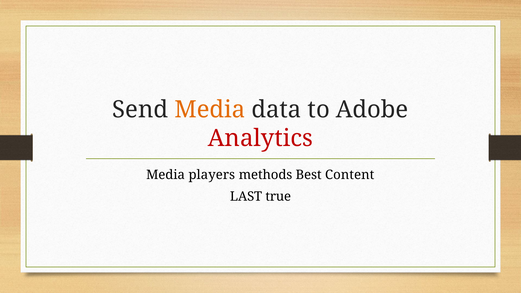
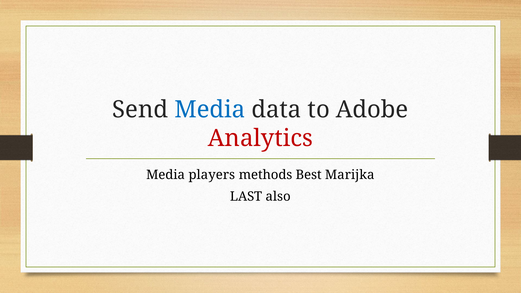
Media colour: orange -> blue (210, 110)
Content: Content -> Marijka (350, 175)
true: true -> also (278, 197)
